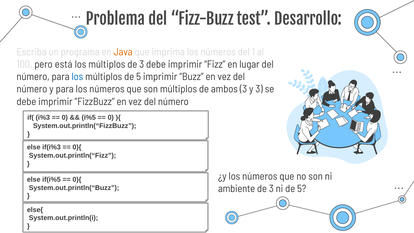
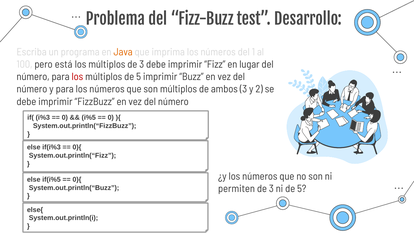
los colour: blue -> red (77, 77)
y 3: 3 -> 2 (259, 89)
ambiente: ambiente -> permiten (236, 189)
